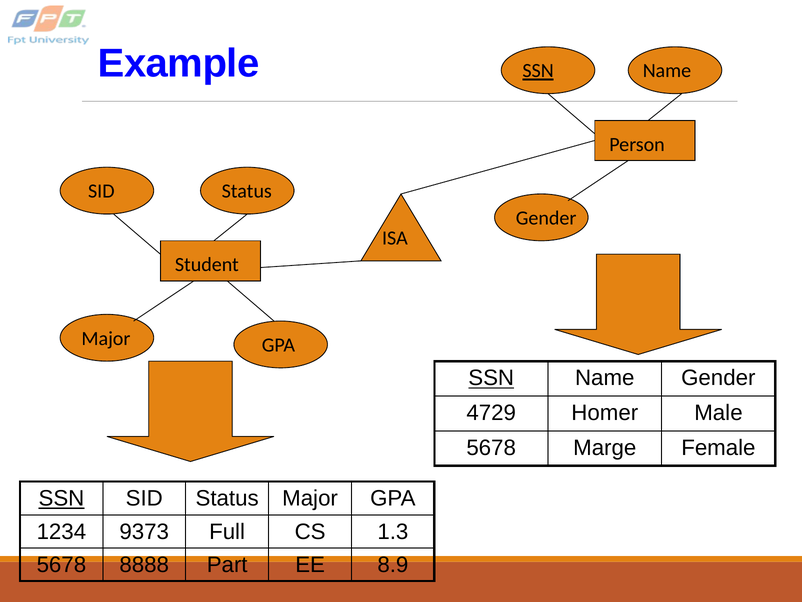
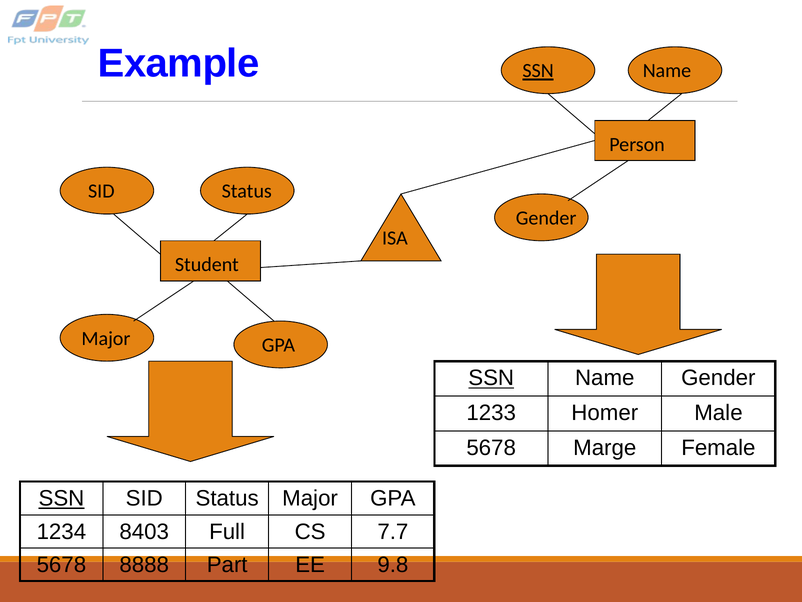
4729: 4729 -> 1233 (491, 413)
9373: 9373 -> 8403 (144, 531)
1.3: 1.3 -> 7.7 (393, 531)
8.9: 8.9 -> 9.8 (393, 564)
